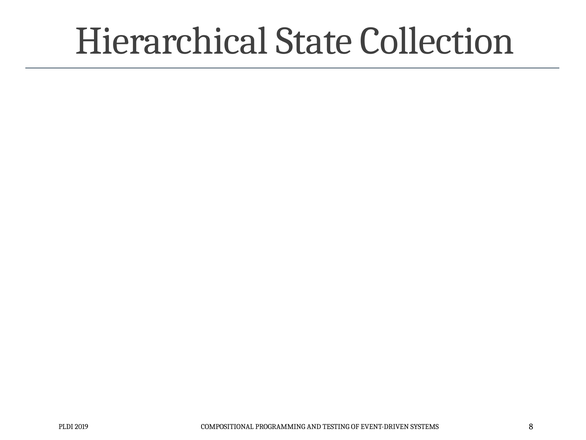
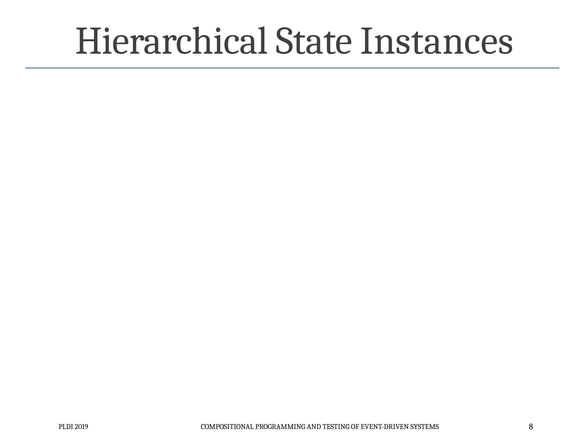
Collection: Collection -> Instances (437, 41)
